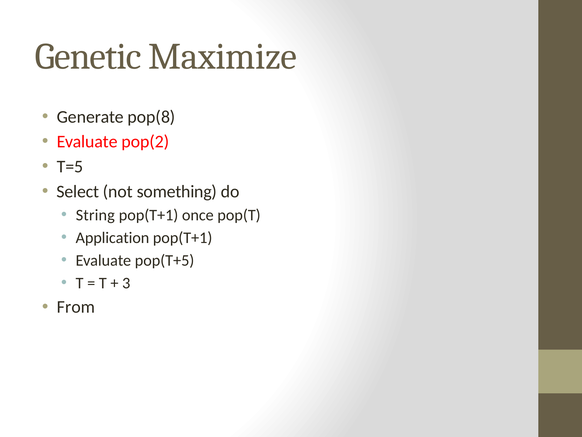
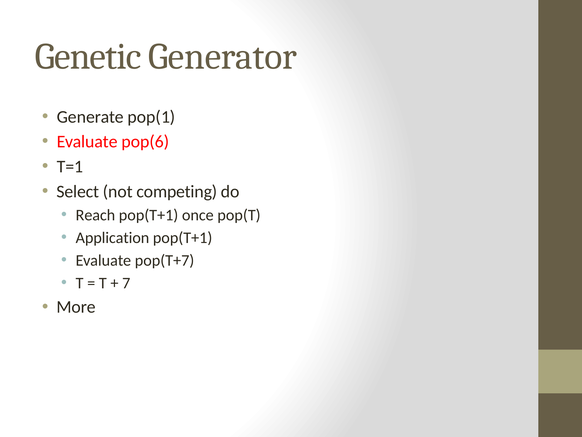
Maximize: Maximize -> Generator (222, 56)
pop(8: pop(8 -> pop(1 (152, 117)
pop(2: pop(2 -> pop(6 (145, 142)
T=5: T=5 -> T=1 (70, 166)
something: something -> competing (177, 191)
String: String -> Reach (95, 215)
pop(T+5: pop(T+5 -> pop(T+7 (165, 260)
3: 3 -> 7 (126, 283)
From: From -> More (76, 307)
